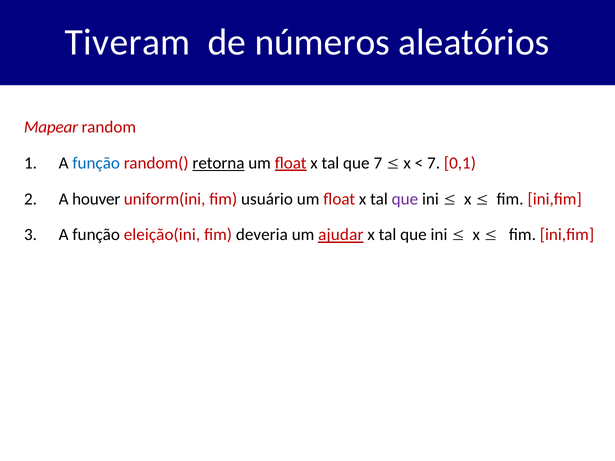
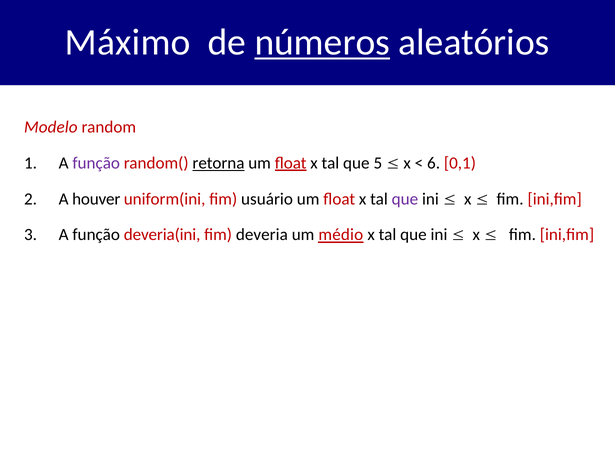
Tiveram: Tiveram -> Máximo (128, 42)
números underline: none -> present (322, 42)
Mapear: Mapear -> Modelo (51, 127)
função colour: blue -> purple (96, 163)
que 7: 7 -> 5 (378, 163)
7: 7 -> 6 (434, 163)
eleição(ini: eleição(ini -> deveria(ini (162, 235)
ajudar: ajudar -> médio (341, 235)
